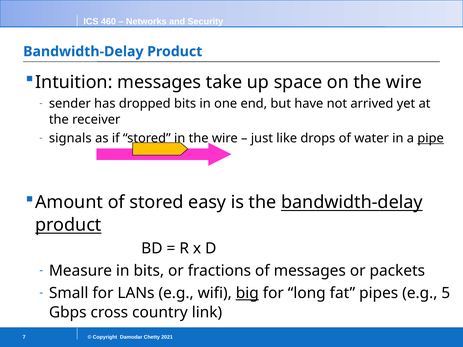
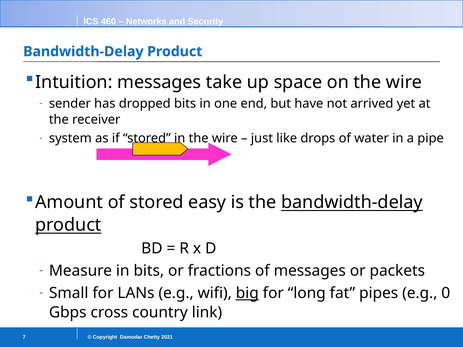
signals: signals -> system (70, 138)
pipe underline: present -> none (431, 138)
5: 5 -> 0 (446, 293)
